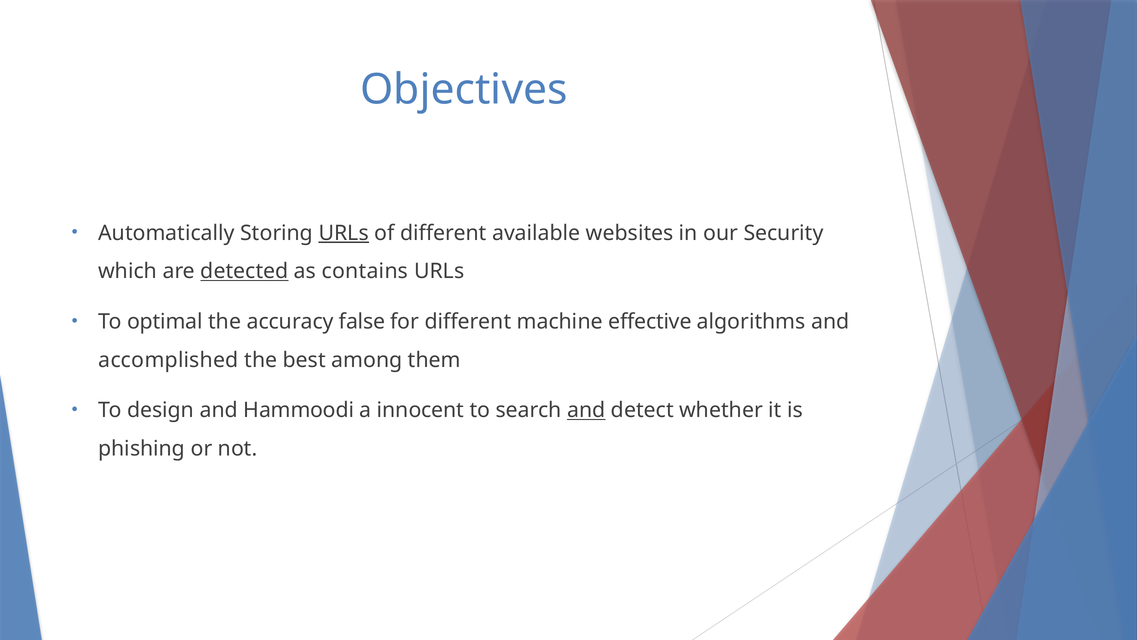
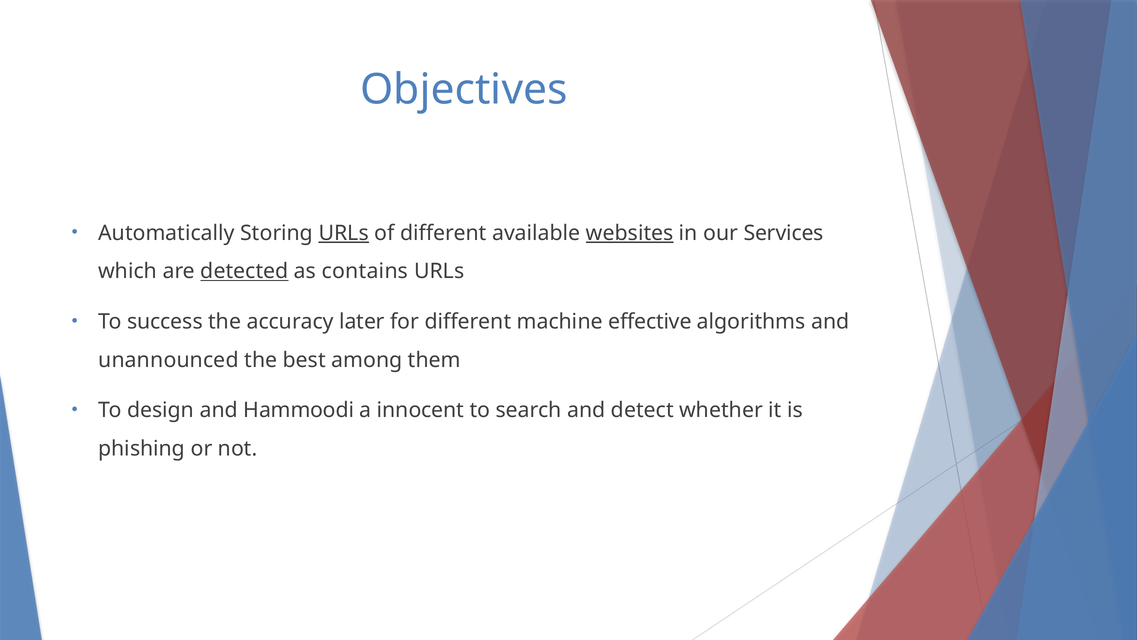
websites underline: none -> present (630, 233)
Security: Security -> Services (784, 233)
optimal: optimal -> success (165, 321)
false: false -> later (362, 321)
accomplished: accomplished -> unannounced (169, 360)
and underline: present -> none (586, 410)
